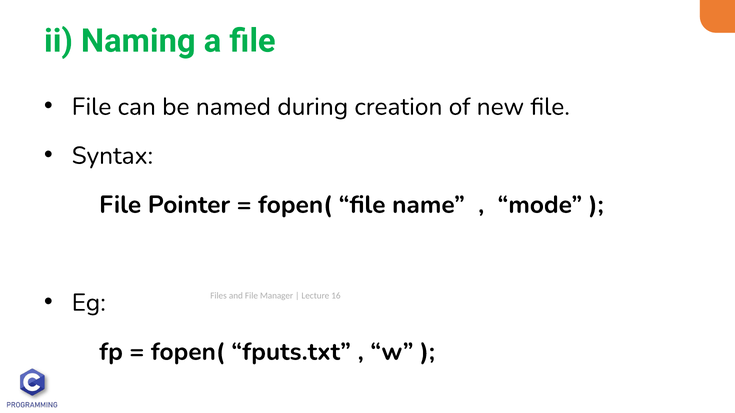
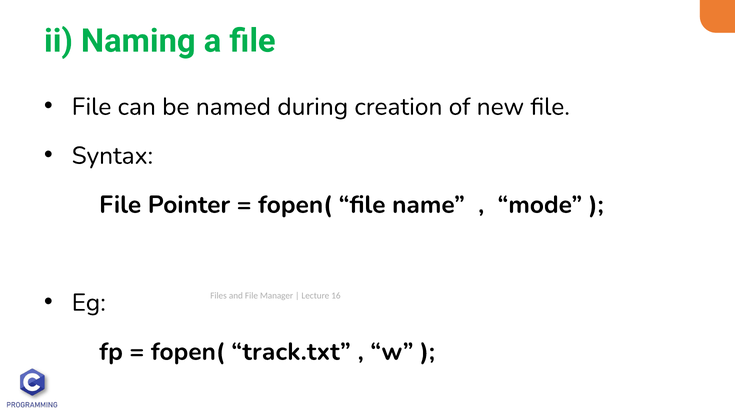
fputs.txt: fputs.txt -> track.txt (291, 352)
